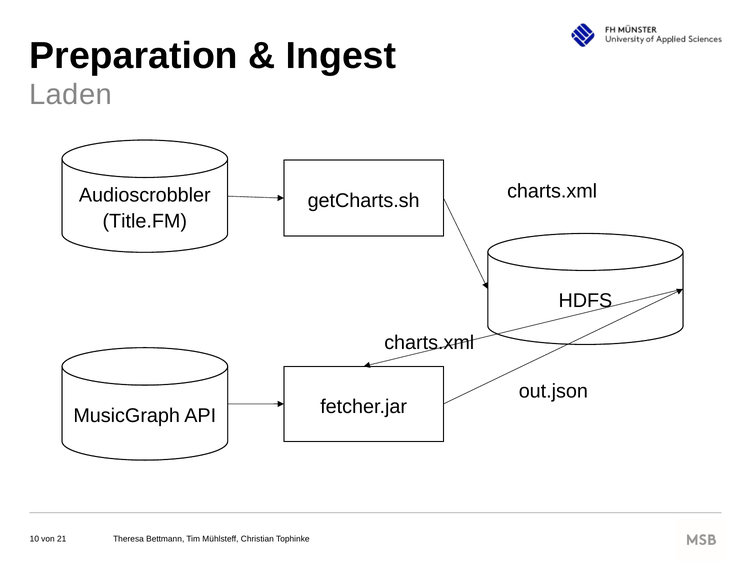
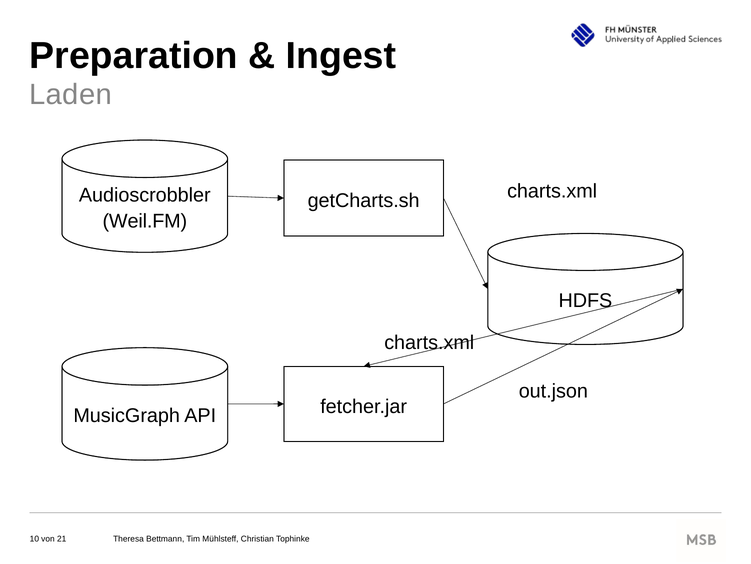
Title.FM: Title.FM -> Weil.FM (145, 221)
